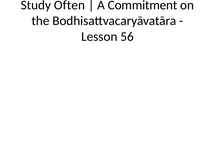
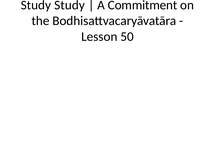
Study Often: Often -> Study (70, 5)
56: 56 -> 50 (127, 37)
